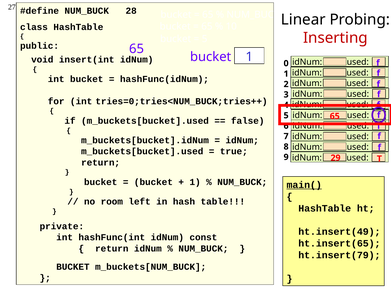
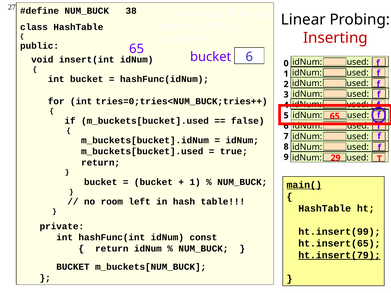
28: 28 -> 38 (131, 11)
1: 1 -> 6 (249, 57)
ht.insert(49: ht.insert(49 -> ht.insert(99 (339, 232)
ht.insert(79 underline: none -> present (339, 255)
